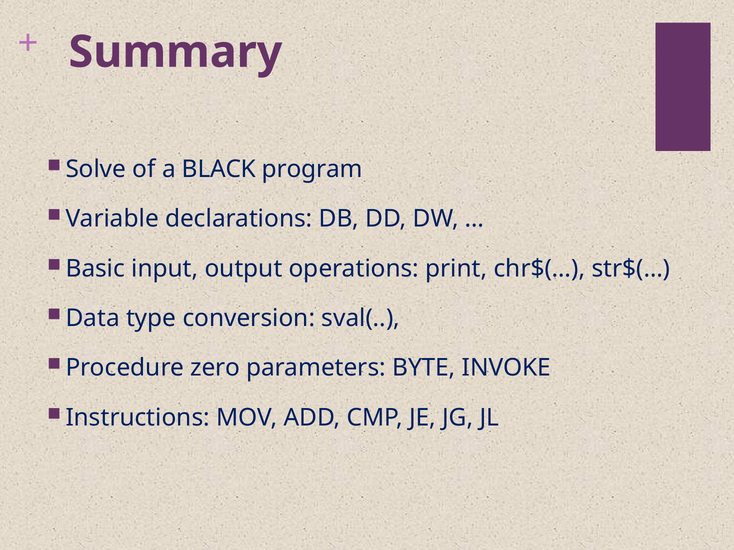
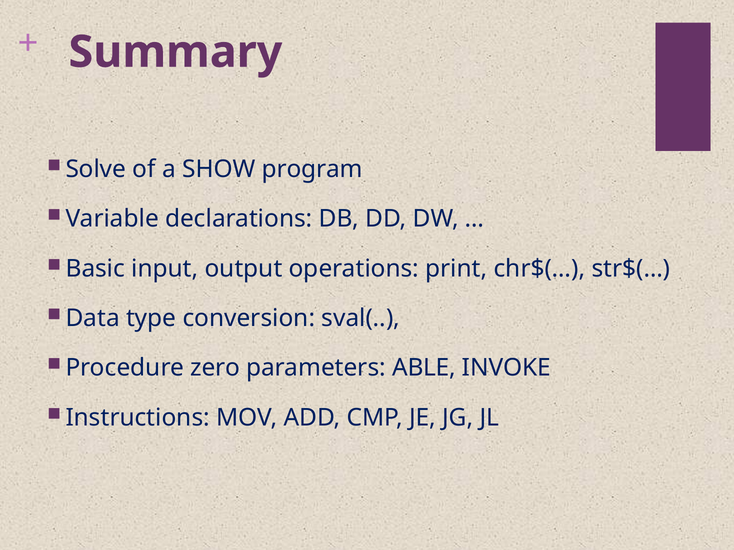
BLACK: BLACK -> SHOW (219, 169)
BYTE: BYTE -> ABLE (424, 368)
